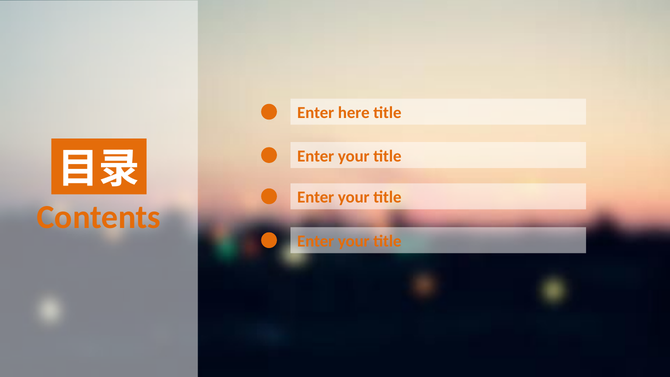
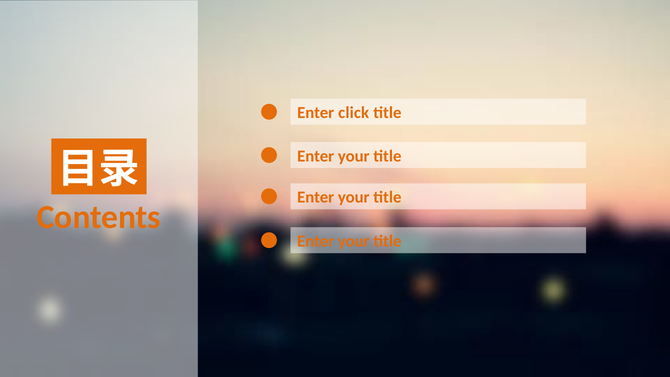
here: here -> click (354, 113)
